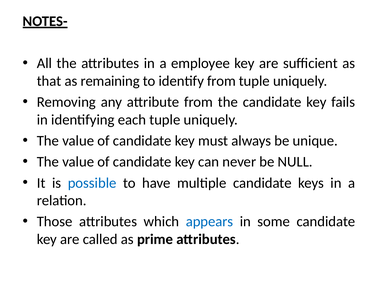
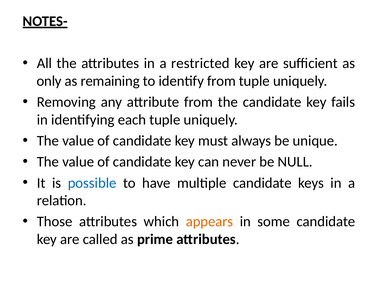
employee: employee -> restricted (200, 63)
that: that -> only (49, 81)
appears colour: blue -> orange (209, 221)
